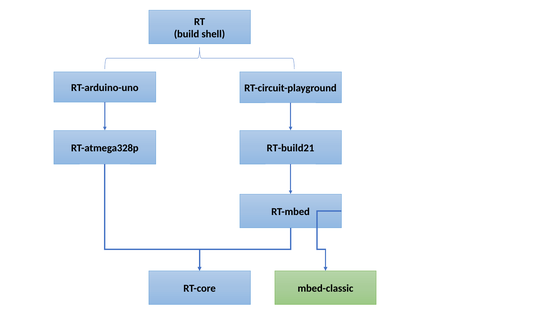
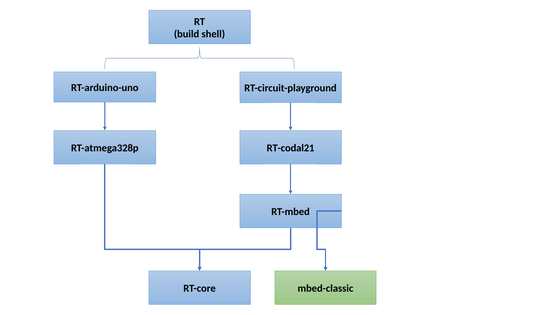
RT-build21: RT-build21 -> RT-codal21 (291, 148)
